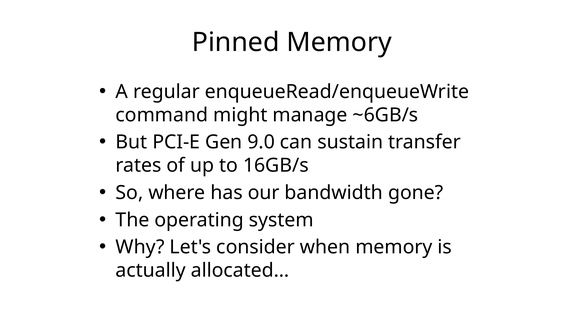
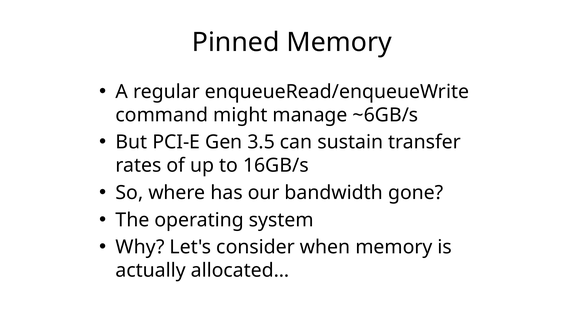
9.0: 9.0 -> 3.5 (261, 142)
